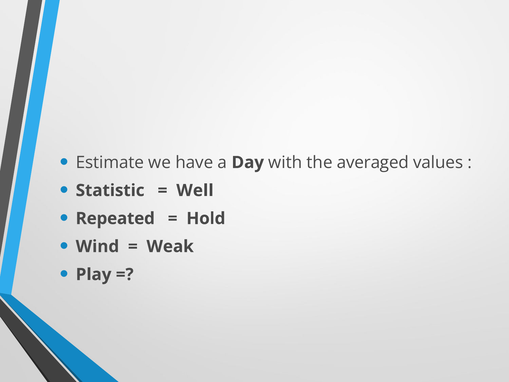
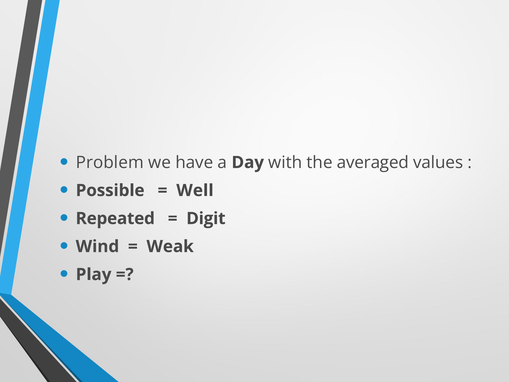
Estimate: Estimate -> Problem (110, 162)
Statistic: Statistic -> Possible (110, 190)
Hold: Hold -> Digit (206, 218)
